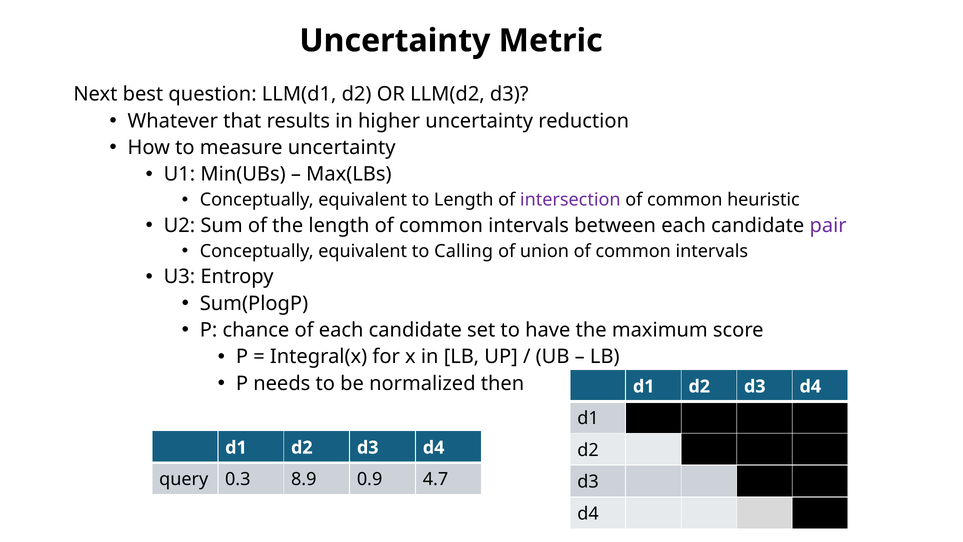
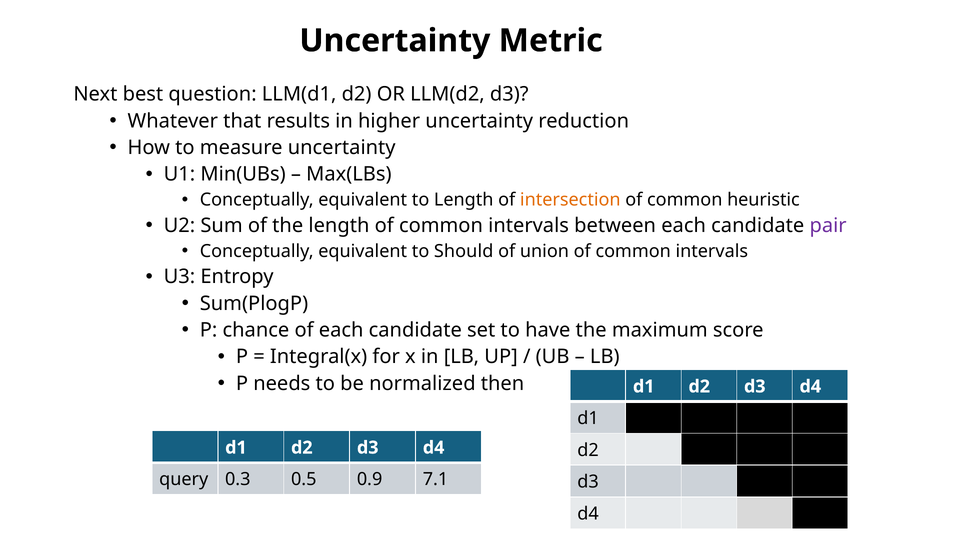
intersection colour: purple -> orange (570, 200)
Calling: Calling -> Should (464, 251)
8.9: 8.9 -> 0.5 (304, 479)
4.7: 4.7 -> 7.1 (436, 479)
